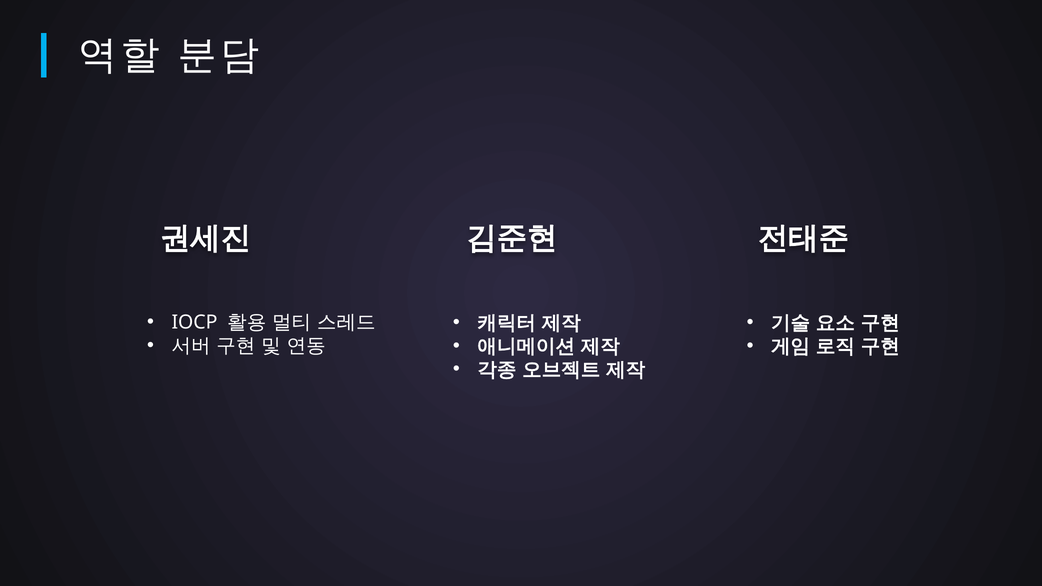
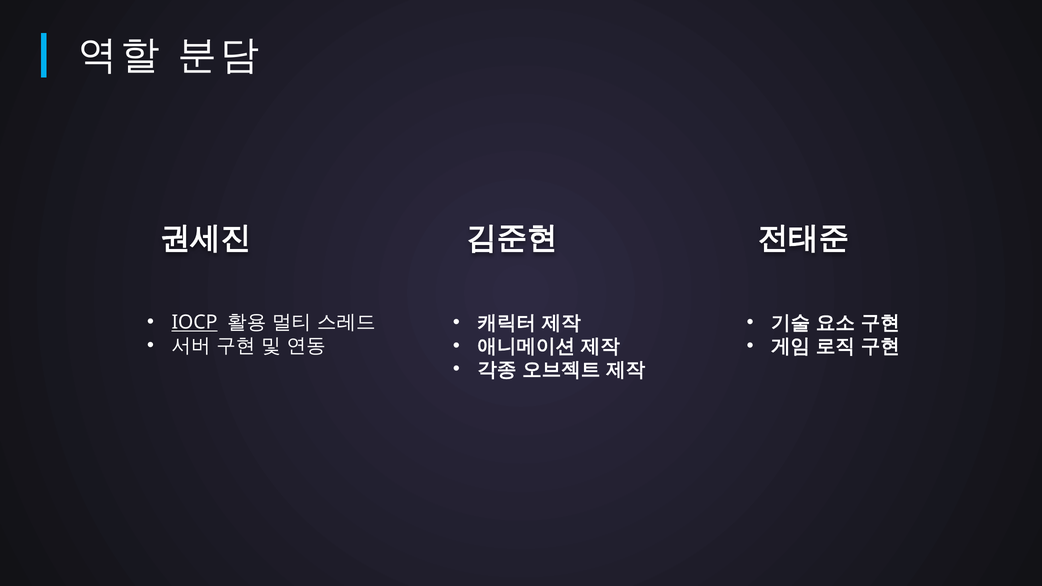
IOCP underline: none -> present (195, 323)
